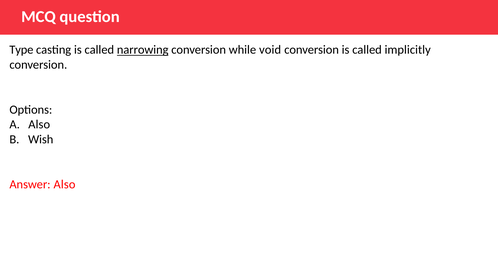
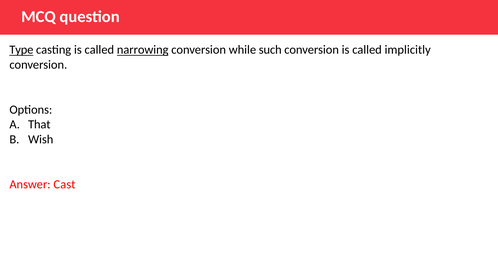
Type underline: none -> present (21, 50)
void: void -> such (270, 50)
Also: Also -> That (39, 125)
Answer Also: Also -> Cast (64, 184)
